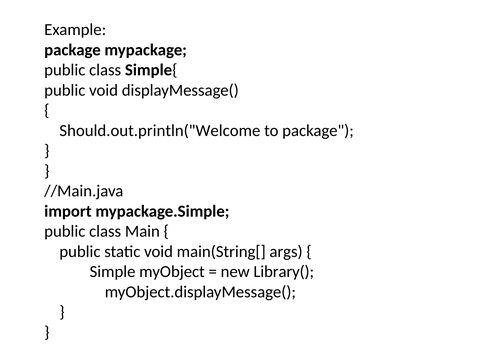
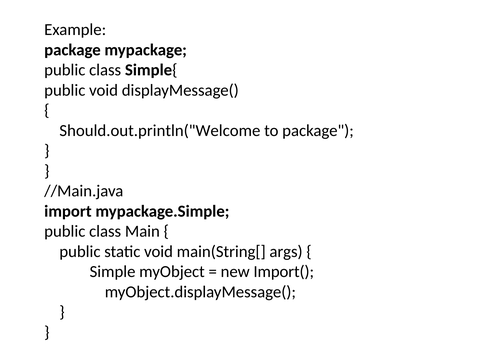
Library(: Library( -> Import( (284, 271)
